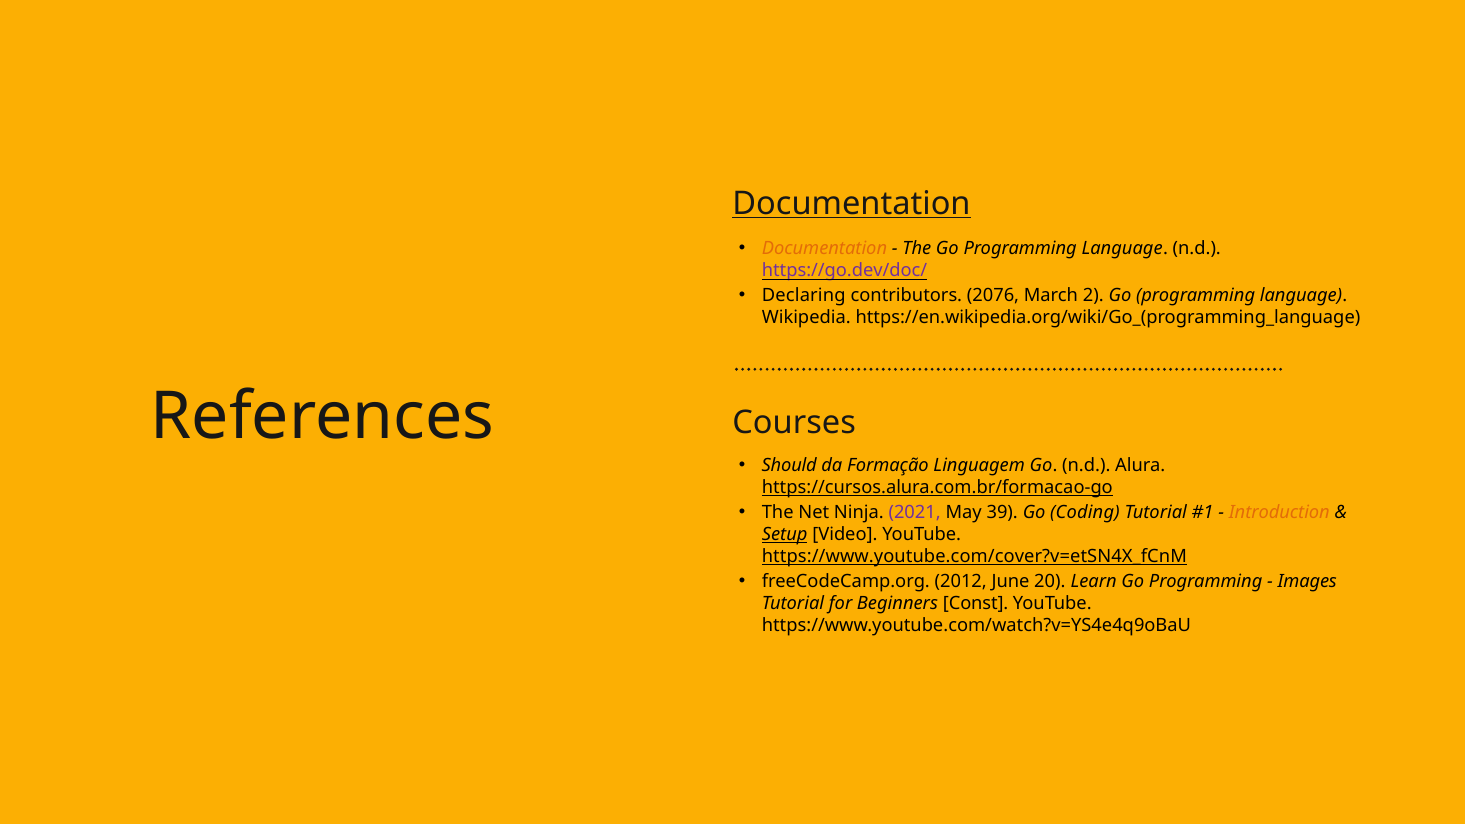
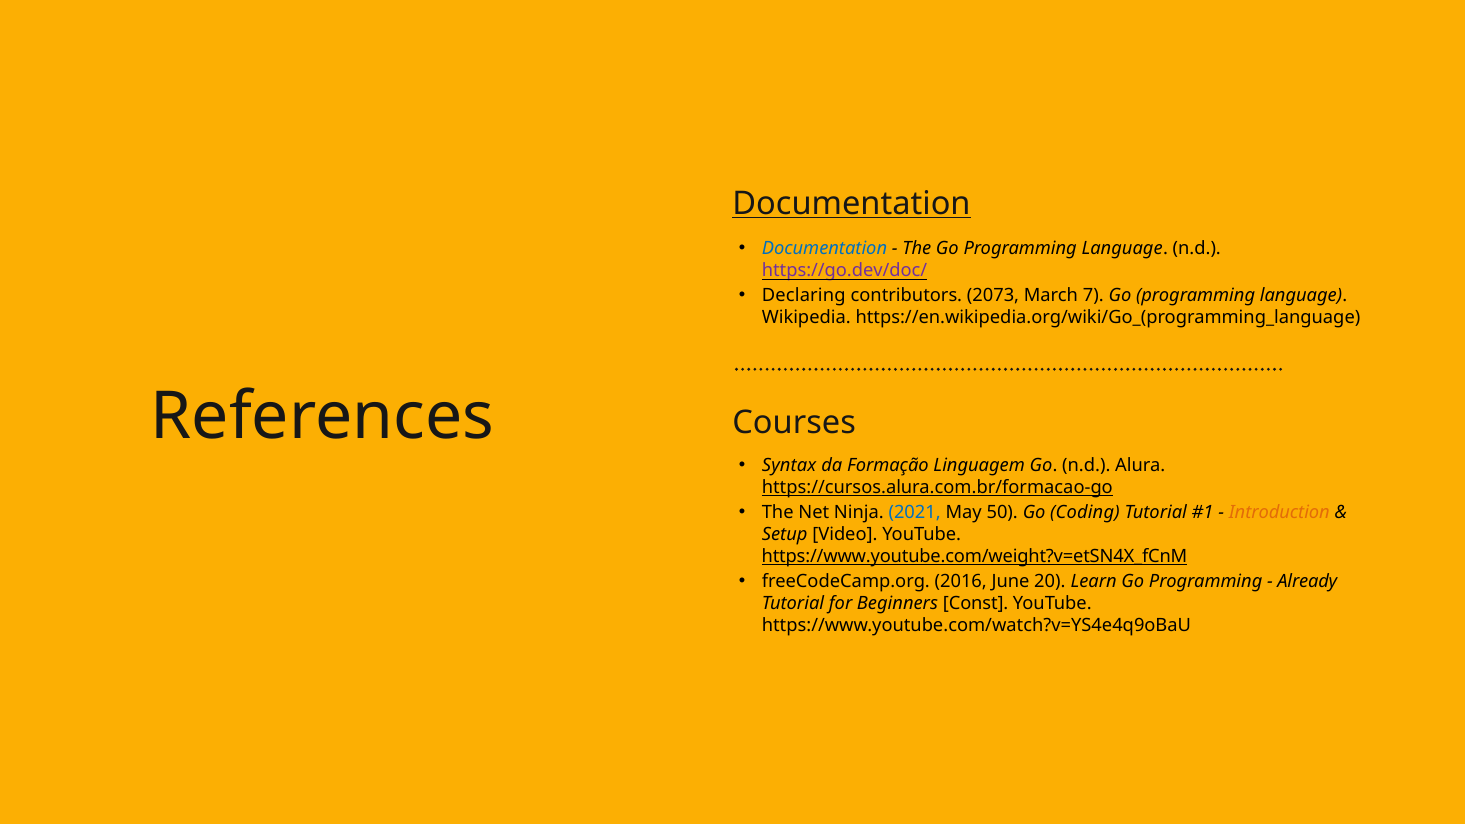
Documentation colour: orange -> blue (825, 249)
2076: 2076 -> 2073 (993, 296)
2: 2 -> 7 (1093, 296)
Should: Should -> Syntax (789, 466)
2021 colour: purple -> blue (915, 512)
39: 39 -> 50 (1002, 512)
Setup underline: present -> none (785, 534)
https://www.youtube.com/cover?v=etSN4X_fCnM: https://www.youtube.com/cover?v=etSN4X_fCnM -> https://www.youtube.com/weight?v=etSN4X_fCnM (975, 556)
2012: 2012 -> 2016 (961, 581)
Images: Images -> Already (1307, 581)
